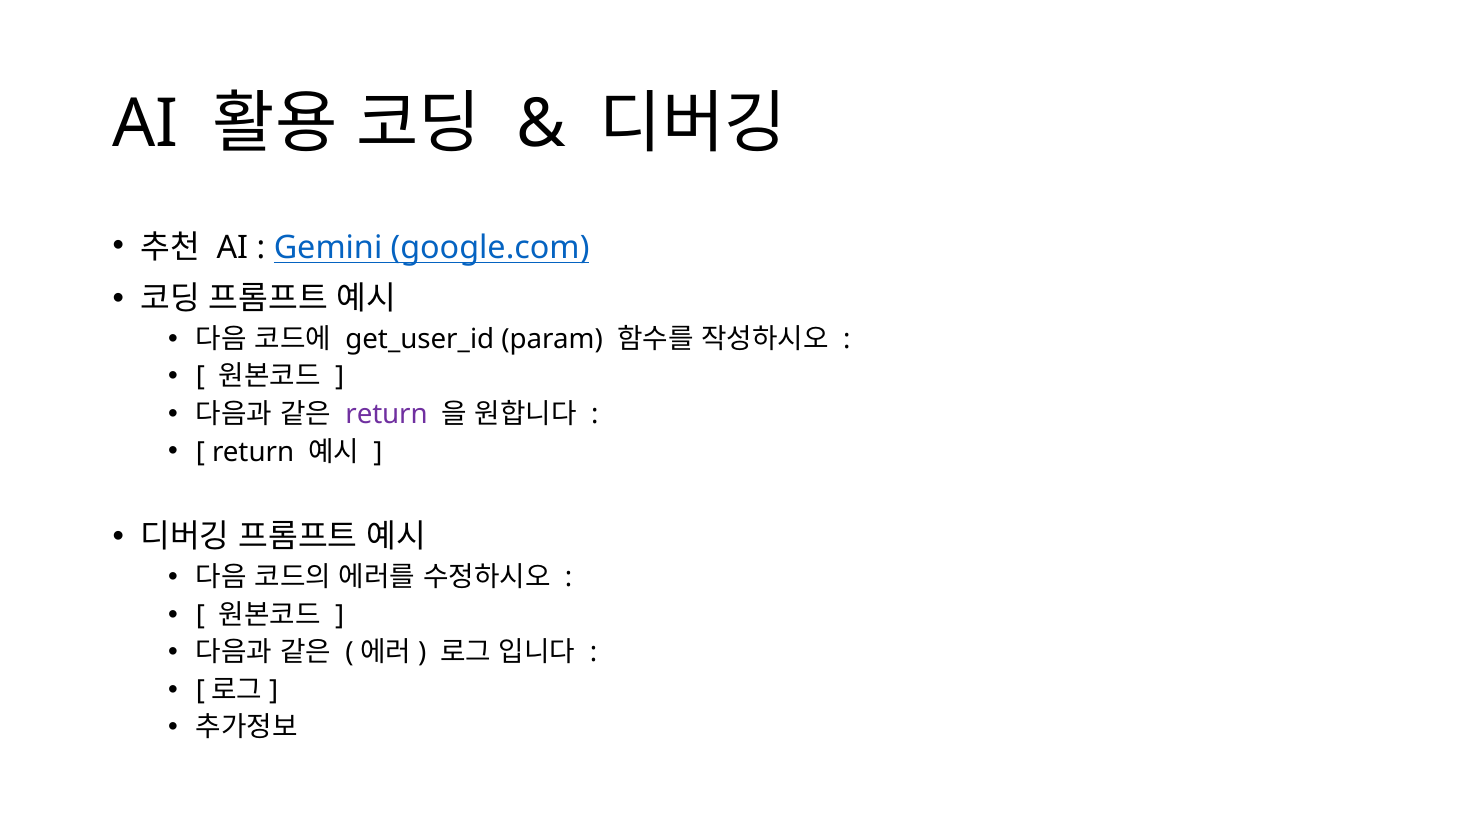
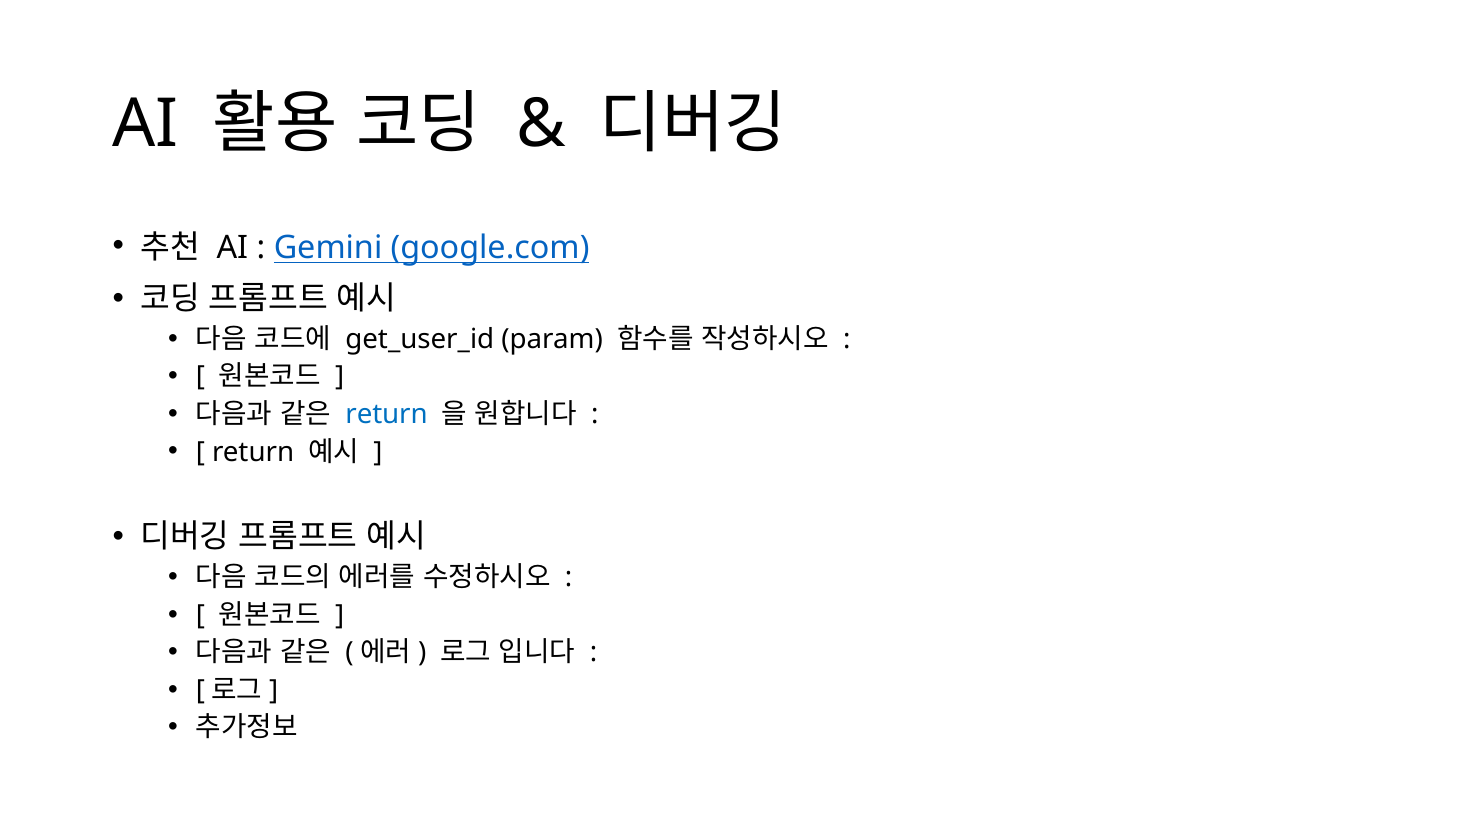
return colour: purple -> blue (387, 414)
